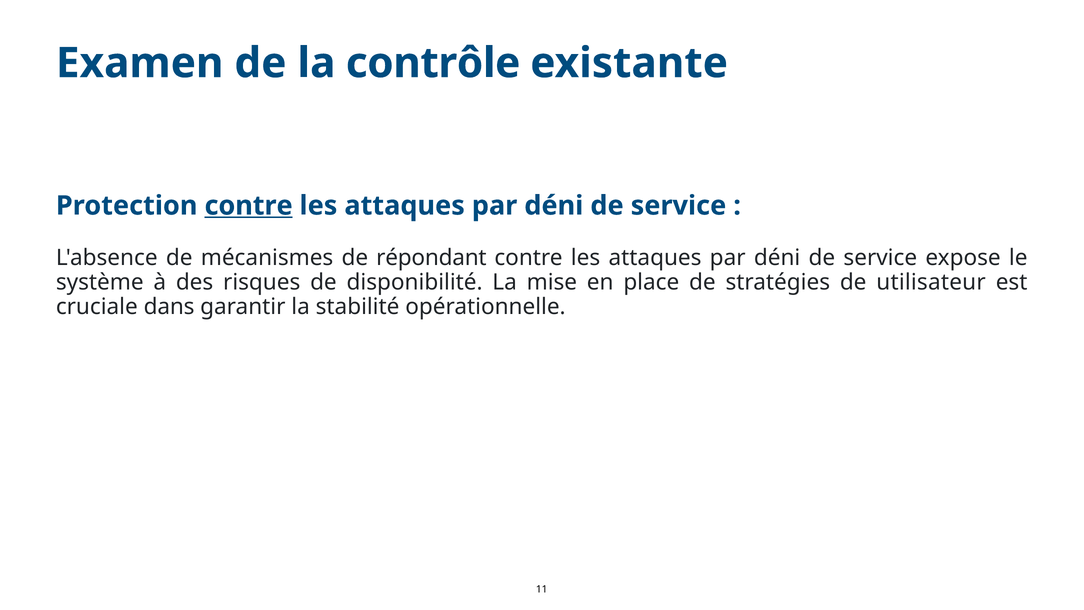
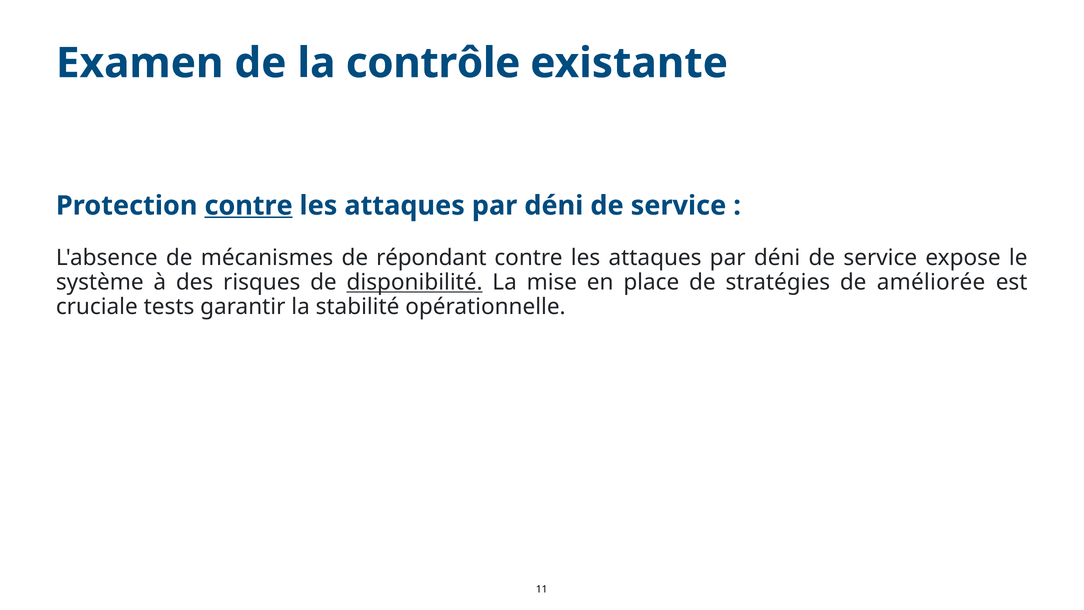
disponibilité underline: none -> present (415, 282)
utilisateur: utilisateur -> améliorée (931, 282)
dans: dans -> tests (169, 307)
